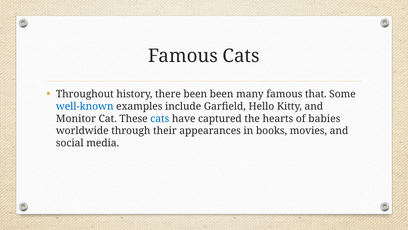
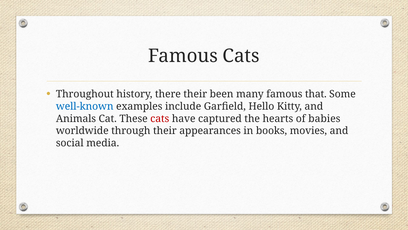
there been: been -> their (195, 94)
Monitor: Monitor -> Animals (76, 118)
cats colour: blue -> red (160, 118)
